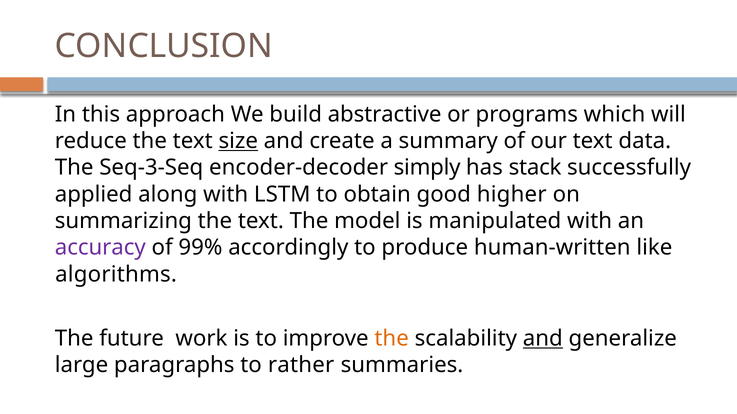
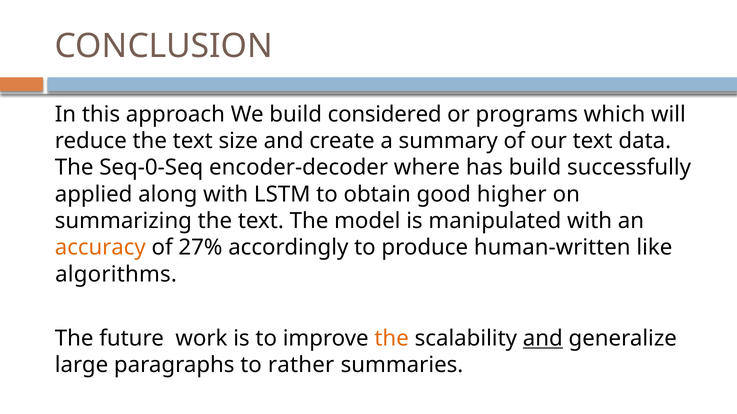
abstractive: abstractive -> considered (385, 114)
size underline: present -> none (238, 141)
Seq-3-Seq: Seq-3-Seq -> Seq-0-Seq (151, 168)
simply: simply -> where (427, 168)
has stack: stack -> build (535, 168)
accuracy colour: purple -> orange (100, 248)
99%: 99% -> 27% (200, 248)
